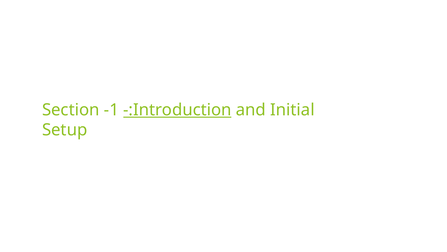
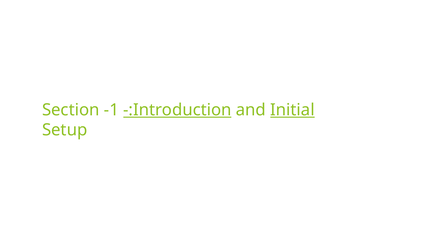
Initial underline: none -> present (292, 110)
